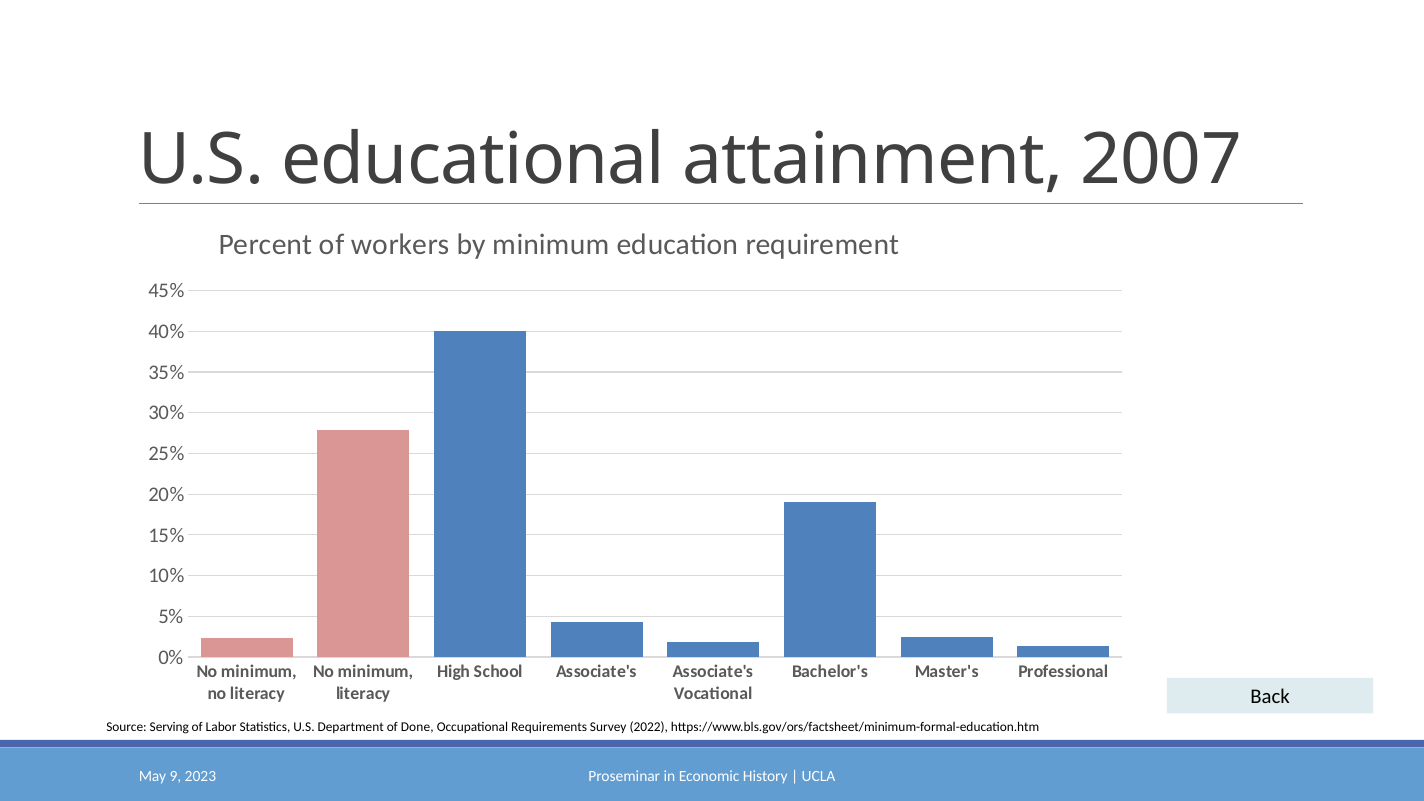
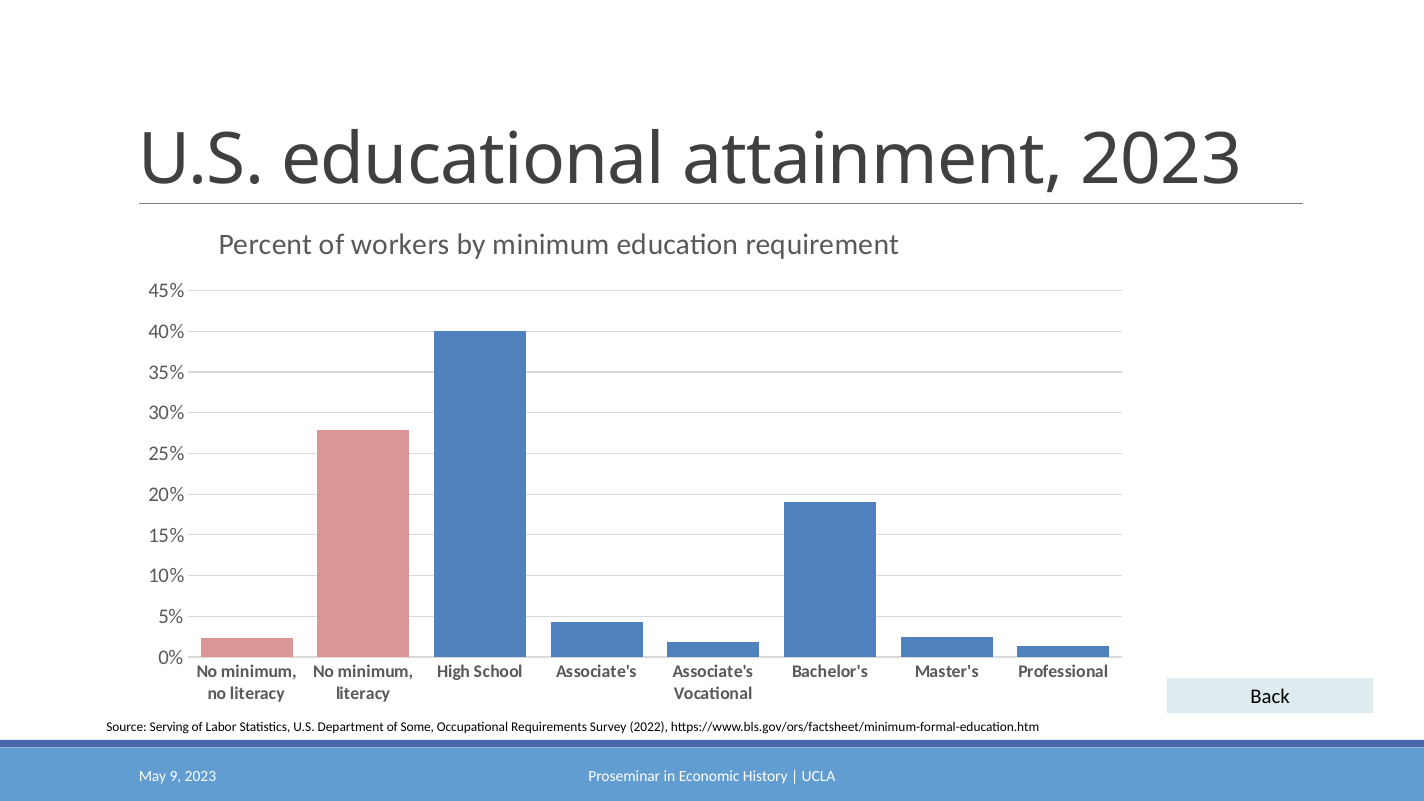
attainment 2007: 2007 -> 2023 (1161, 160)
Done: Done -> Some (417, 727)
